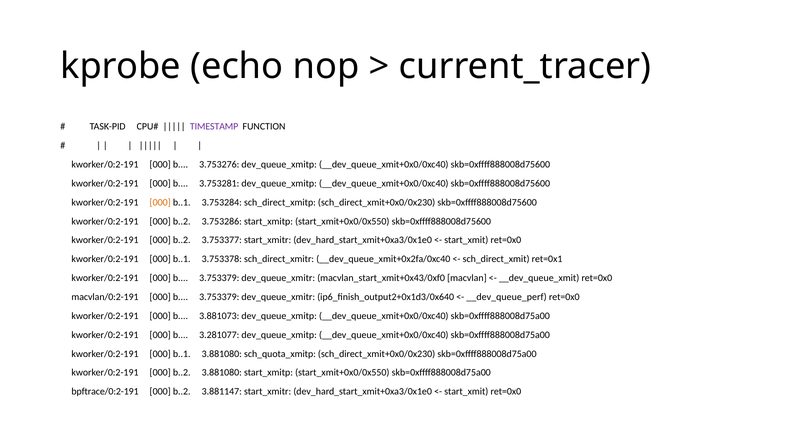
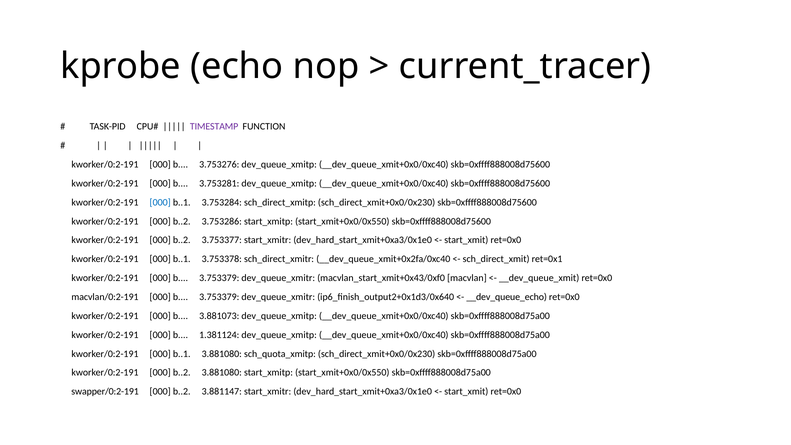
000 colour: orange -> blue (160, 202)
__dev_queue_perf: __dev_queue_perf -> __dev_queue_echo (507, 297)
3.281077: 3.281077 -> 1.381124 (219, 335)
bpftrace/0:2-191: bpftrace/0:2-191 -> swapper/0:2-191 (105, 392)
